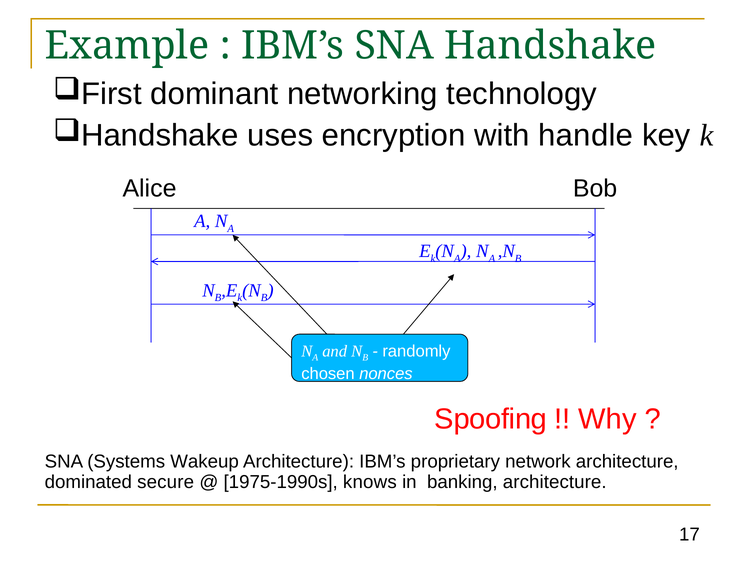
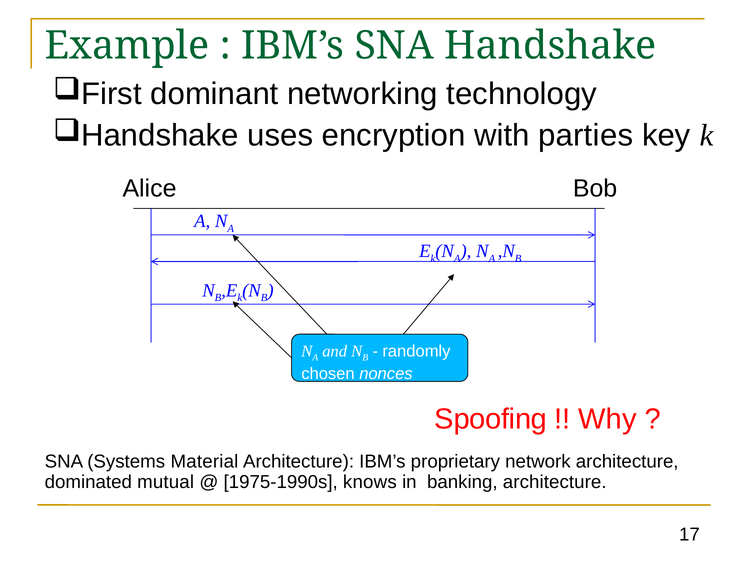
handle: handle -> parties (586, 136)
Wakeup: Wakeup -> Material (204, 462)
secure: secure -> mutual (166, 482)
